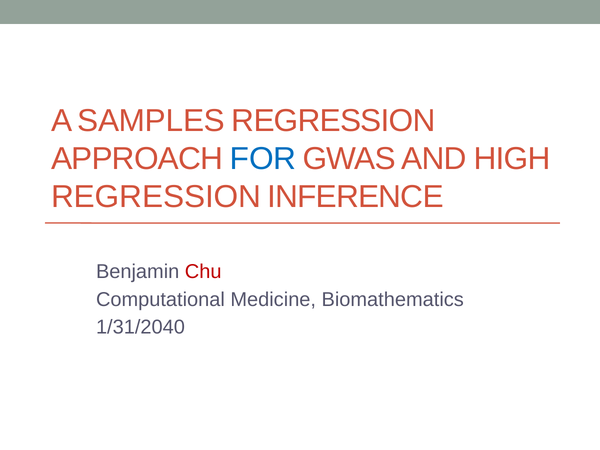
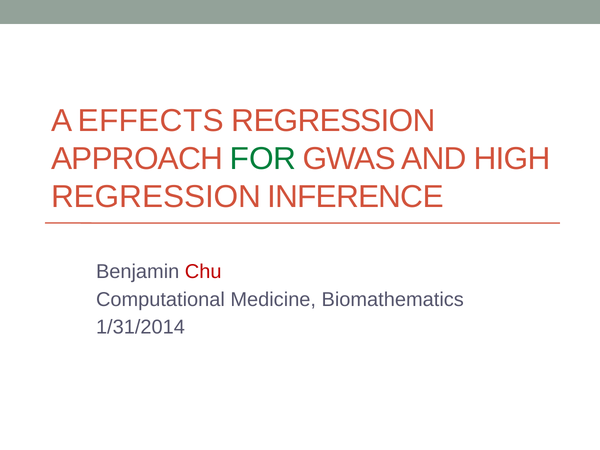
SAMPLES: SAMPLES -> EFFECTS (151, 121)
FOR colour: blue -> green (263, 159)
1/31/2040: 1/31/2040 -> 1/31/2014 (140, 327)
